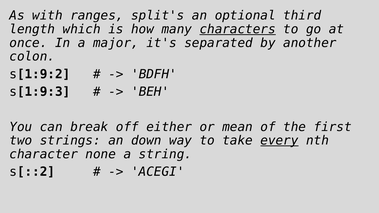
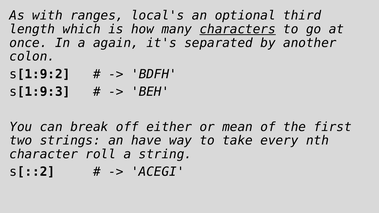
split's: split's -> local's (158, 16)
major: major -> again (116, 43)
down: down -> have (146, 141)
every underline: present -> none (279, 141)
none: none -> roll (101, 154)
